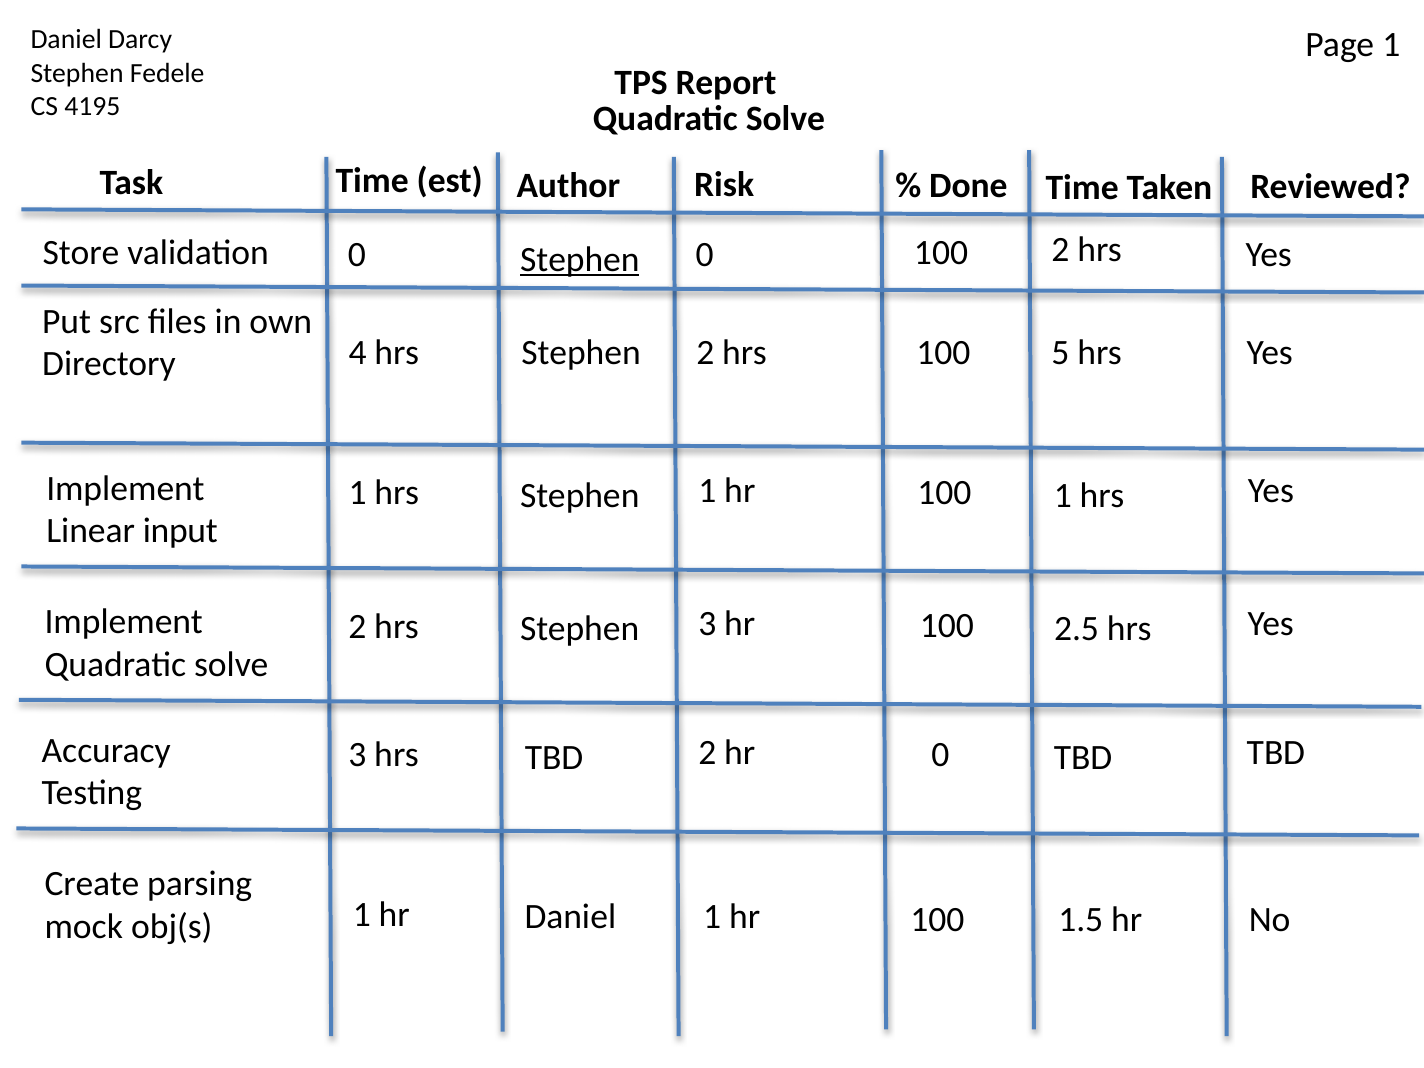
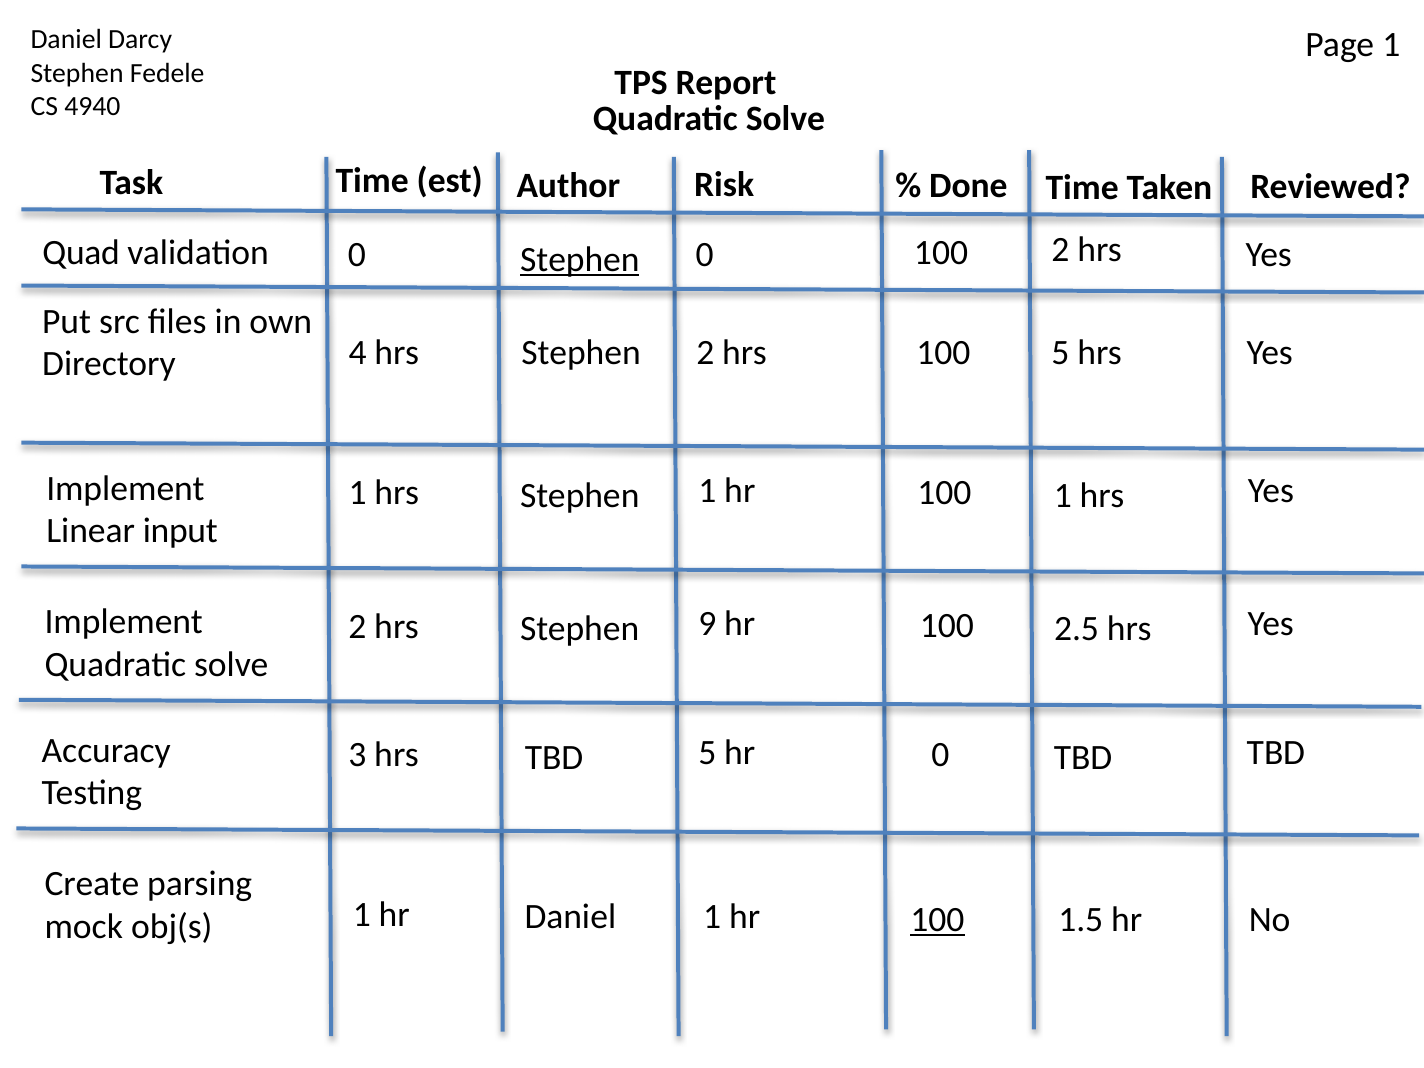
4195: 4195 -> 4940 (92, 106)
Store: Store -> Quad (81, 252)
Stephen 3: 3 -> 9 (707, 624)
TBD 2: 2 -> 5 (707, 753)
100 underline: none -> present (937, 920)
